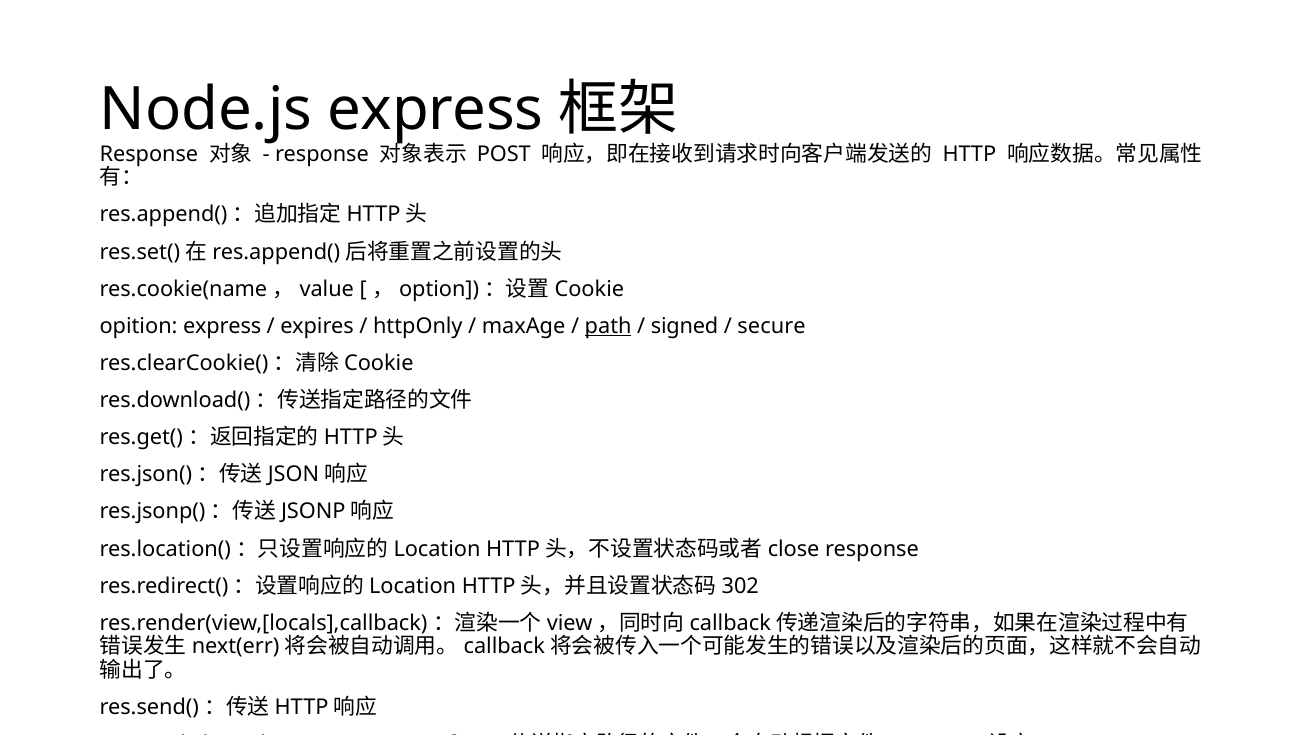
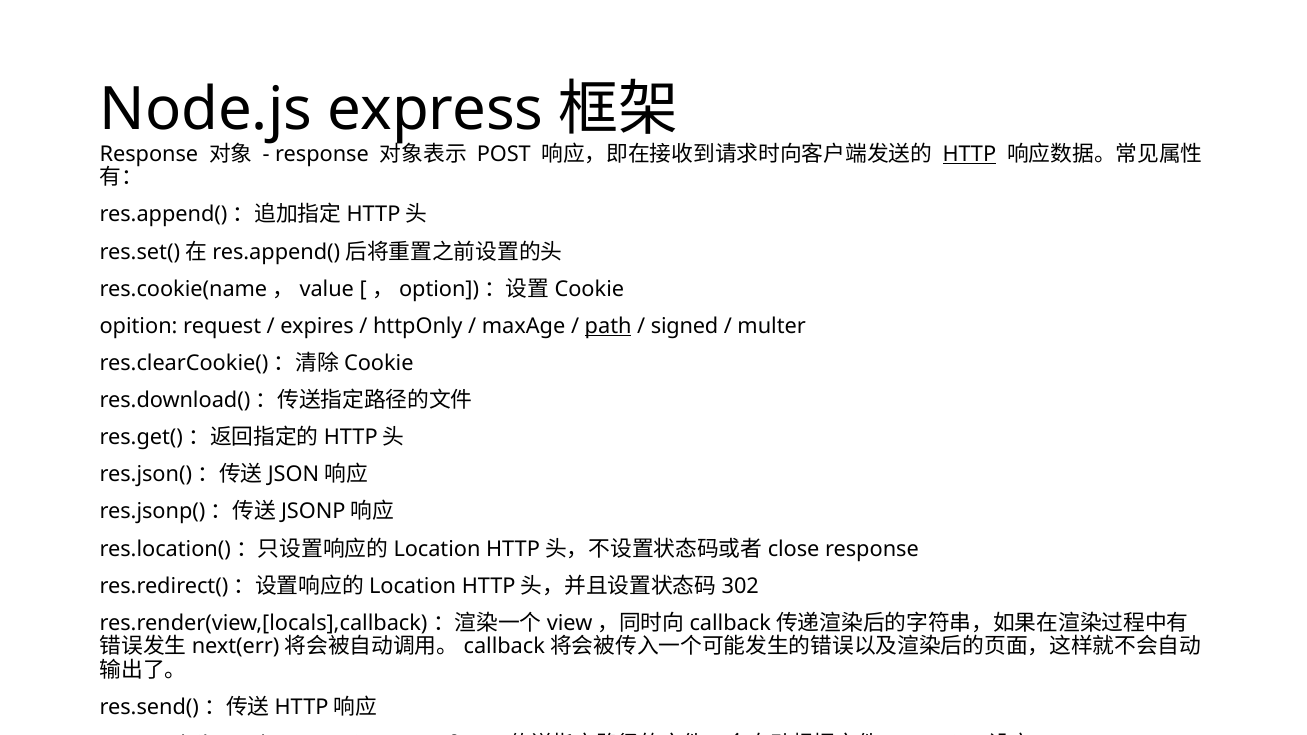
HTTP underline: none -> present (969, 154)
opition express: express -> request (222, 326)
secure: secure -> multer (772, 326)
